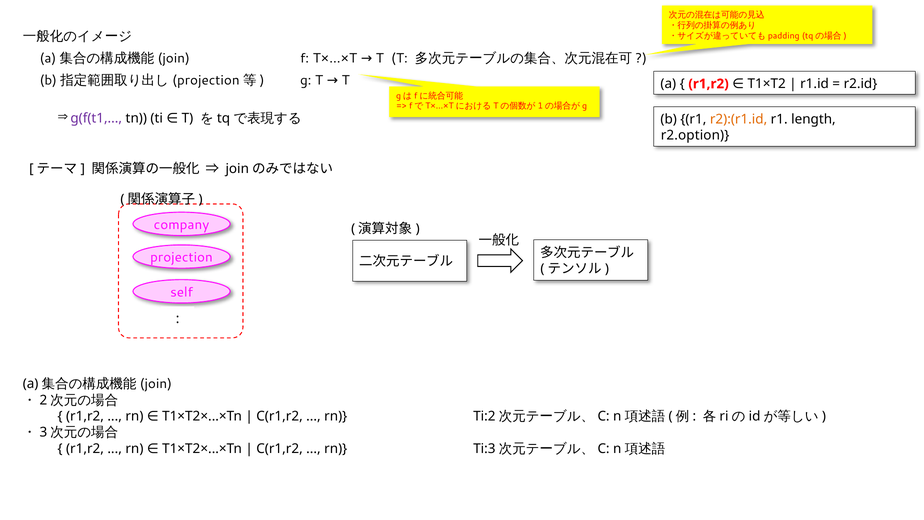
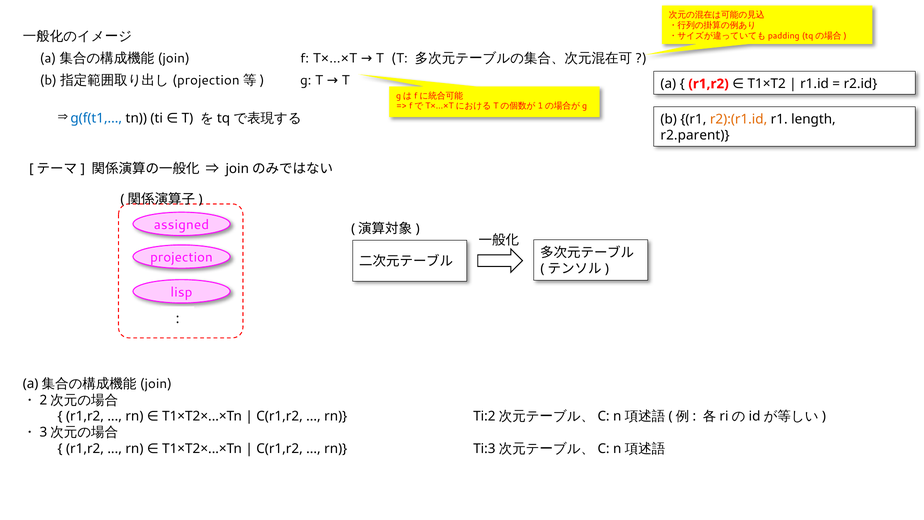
g(f(t1 colour: purple -> blue (96, 118)
r2.option: r2.option -> r2.parent (695, 135)
company: company -> assigned (181, 225)
self: self -> lisp (181, 292)
